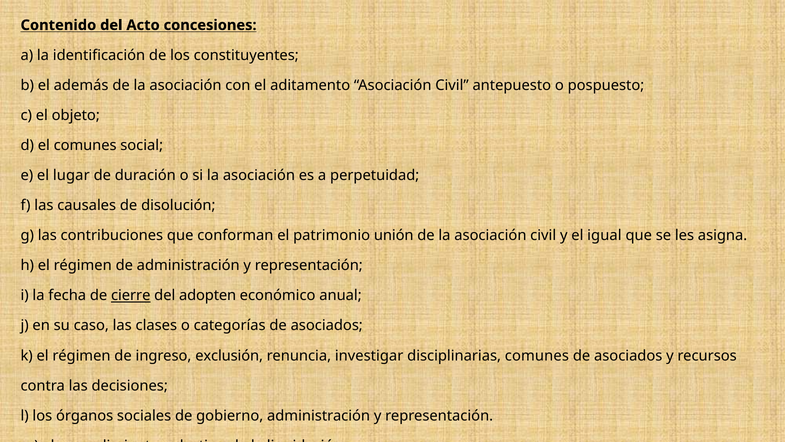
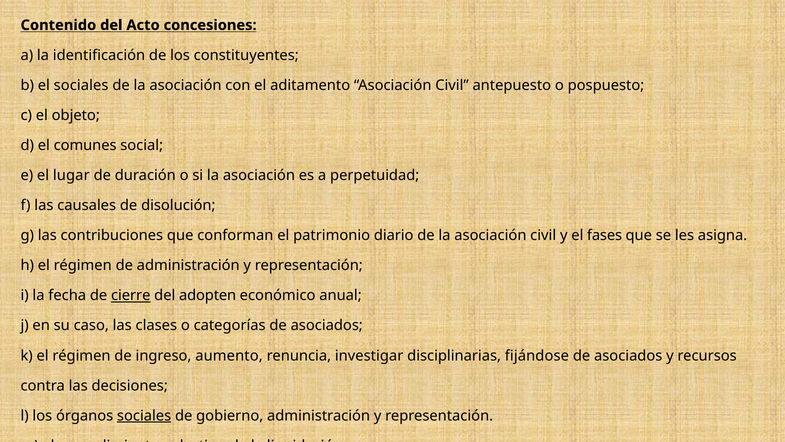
el además: además -> sociales (81, 85)
unión: unión -> diario (394, 235)
igual: igual -> fases (605, 235)
exclusión: exclusión -> aumento (229, 355)
disciplinarias comunes: comunes -> fijándose (537, 355)
sociales underline: none -> present (144, 415)
